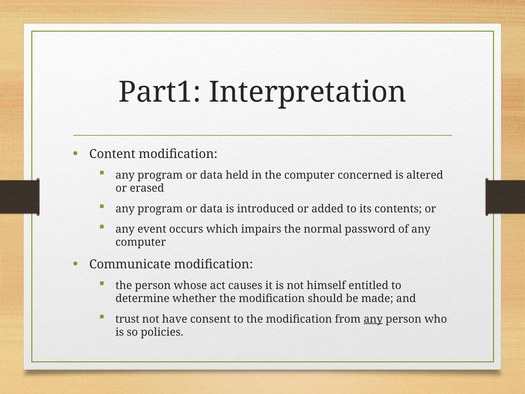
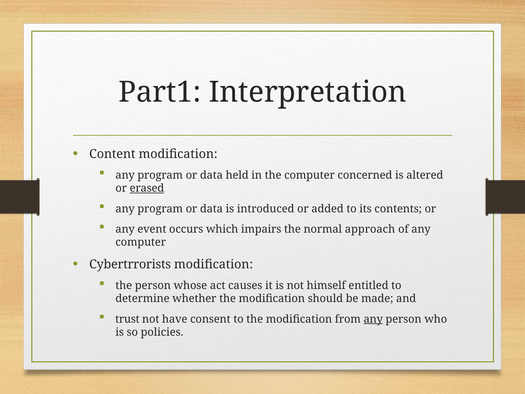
erased underline: none -> present (147, 188)
password: password -> approach (370, 229)
Communicate: Communicate -> Cybertrrorists (130, 264)
